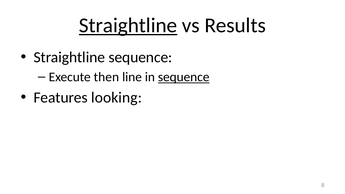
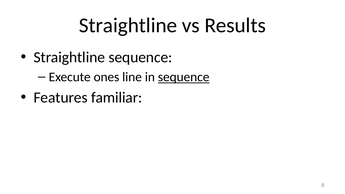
Straightline underline: present -> none (128, 25)
then: then -> ones (106, 77)
looking: looking -> familiar (117, 98)
